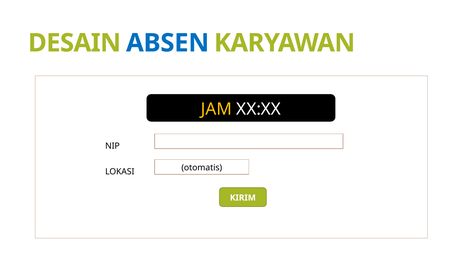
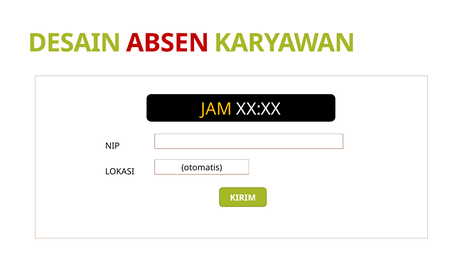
ABSEN colour: blue -> red (168, 43)
